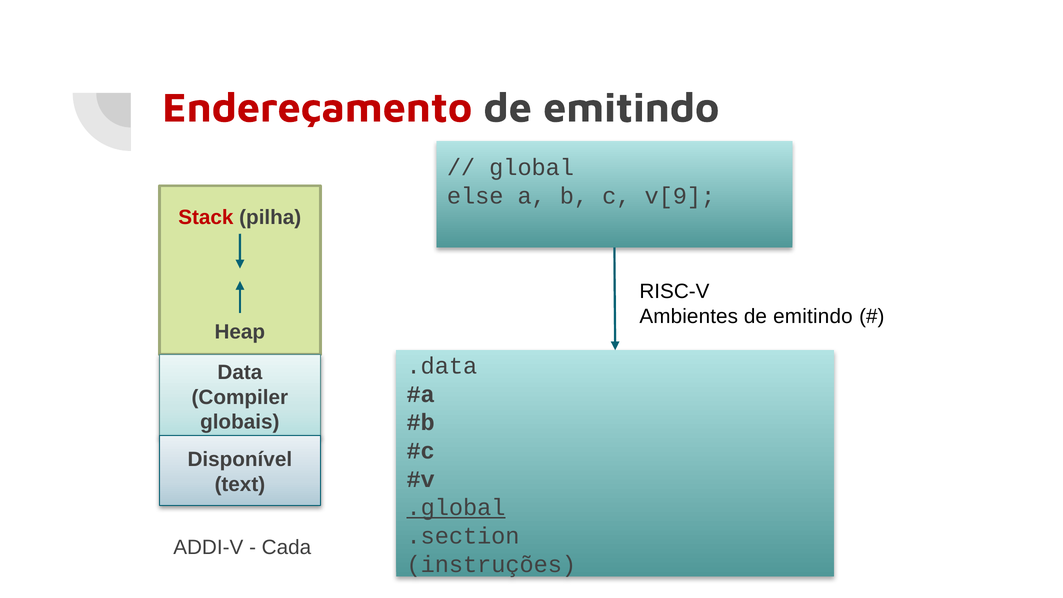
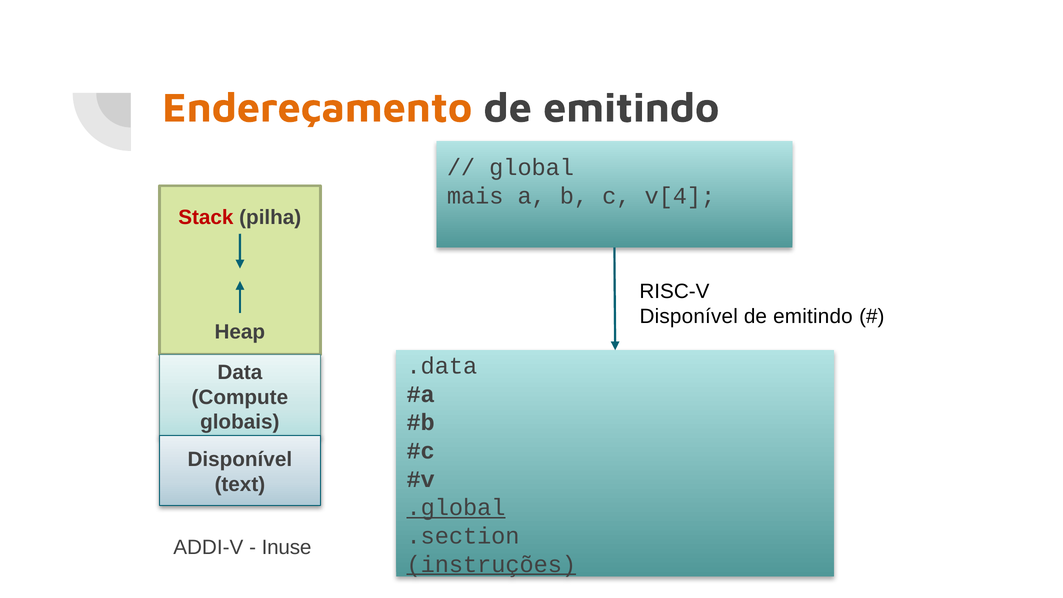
Endereçamento colour: red -> orange (317, 108)
else: else -> mais (475, 196)
v[9: v[9 -> v[4 (680, 196)
Ambientes: Ambientes -> Disponível (689, 316)
Compiler: Compiler -> Compute (240, 397)
Cada: Cada -> Inuse (287, 547)
instruções underline: none -> present (491, 564)
